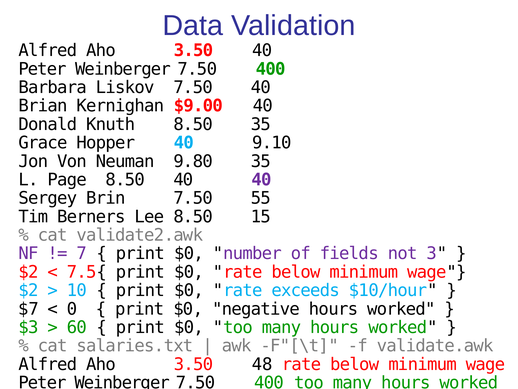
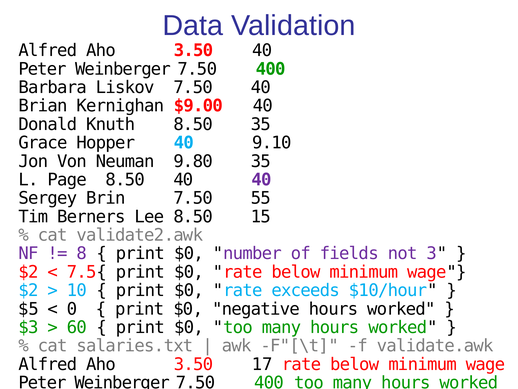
7: 7 -> 8 (82, 253)
$7: $7 -> $5 (29, 309)
48: 48 -> 17 (262, 364)
